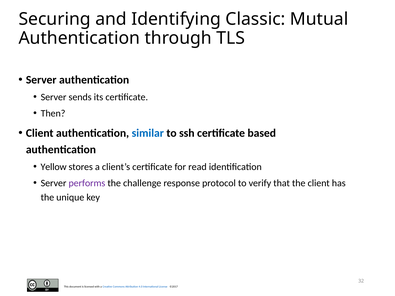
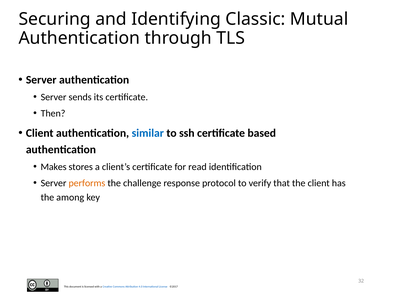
Yellow: Yellow -> Makes (54, 167)
performs colour: purple -> orange (87, 183)
unique: unique -> among (70, 197)
